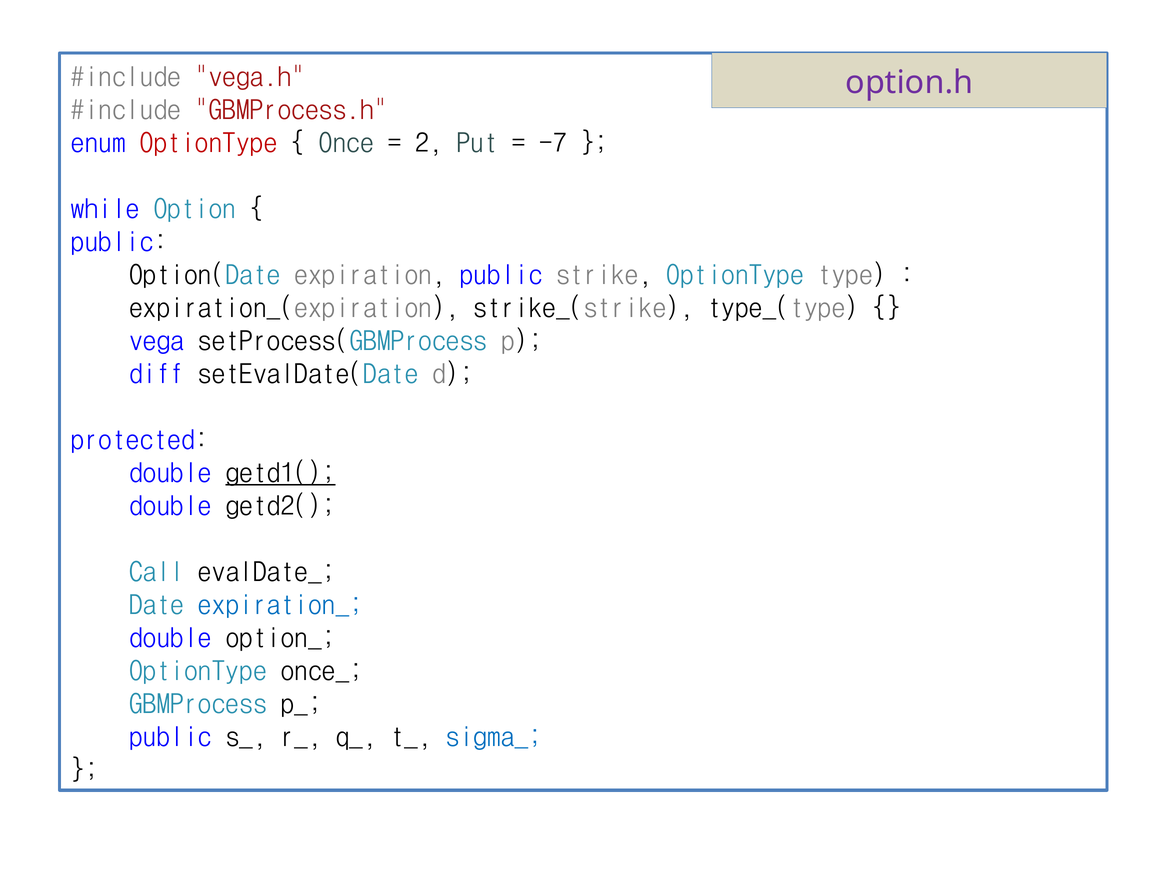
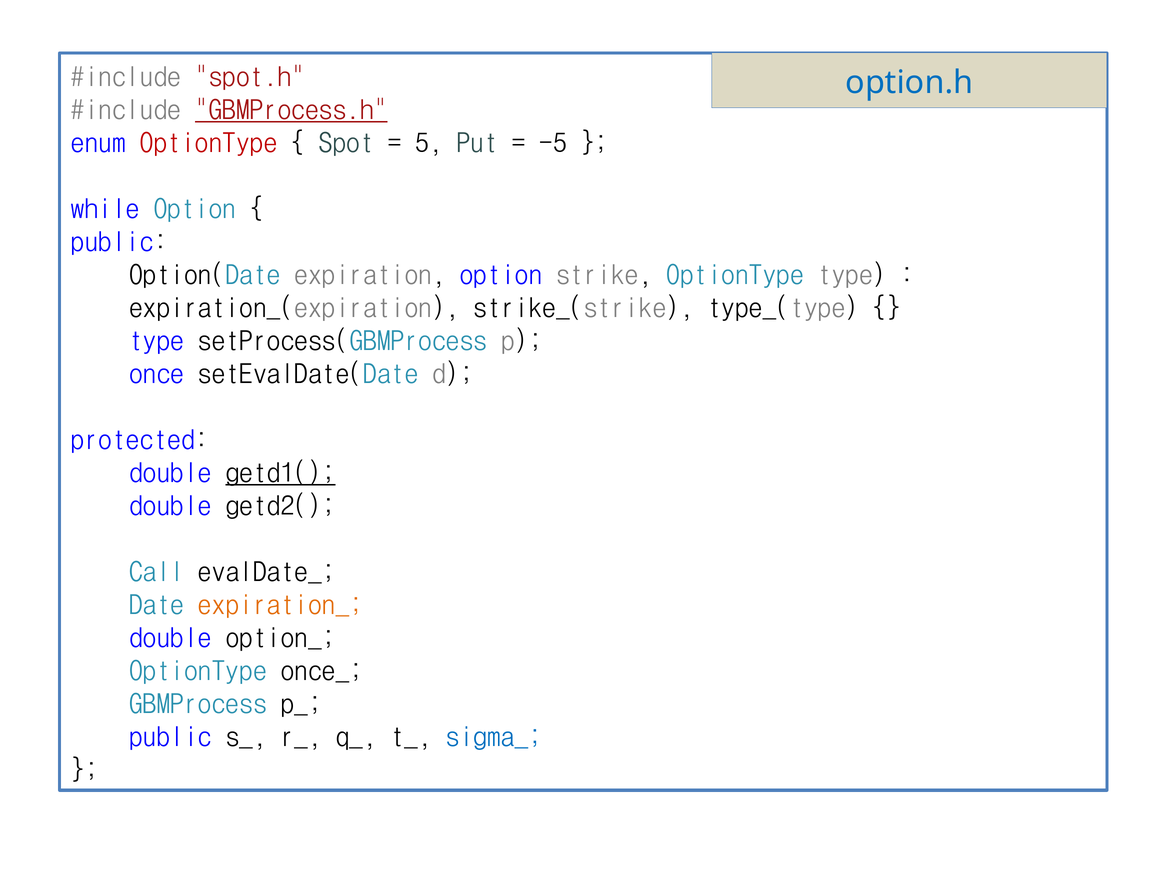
vega.h: vega.h -> spot.h (250, 77)
option.h colour: purple -> blue (909, 83)
GBMProcess.h underline: none -> present (291, 110)
Once: Once -> Spot (346, 143)
2: 2 -> 5 (429, 143)
-7: -7 -> -5 (553, 143)
expiration public: public -> option (501, 275)
vega: vega -> type (157, 341)
diff: diff -> once (157, 374)
expiration_ colour: blue -> orange (281, 605)
